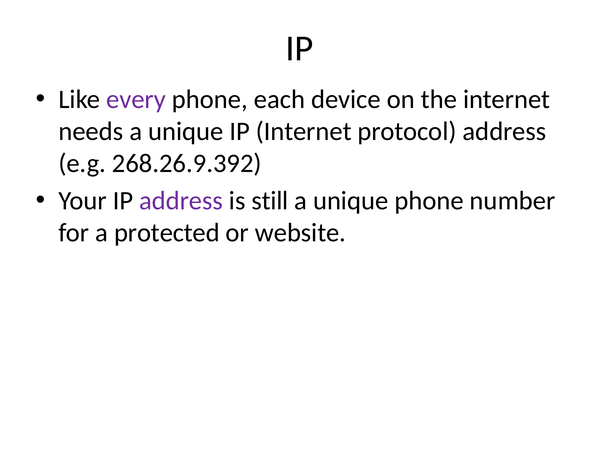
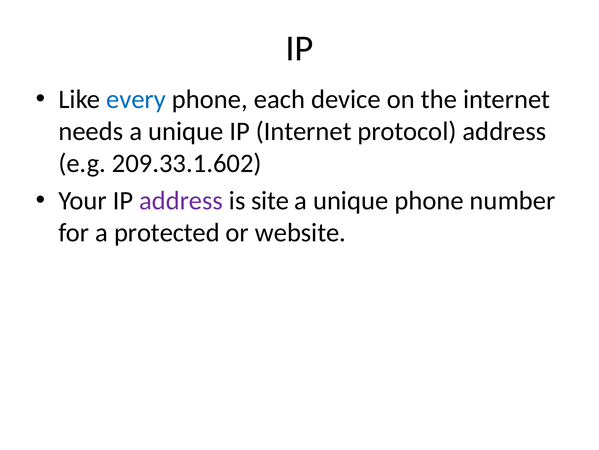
every colour: purple -> blue (136, 99)
268.26.9.392: 268.26.9.392 -> 209.33.1.602 (187, 163)
still: still -> site (270, 200)
